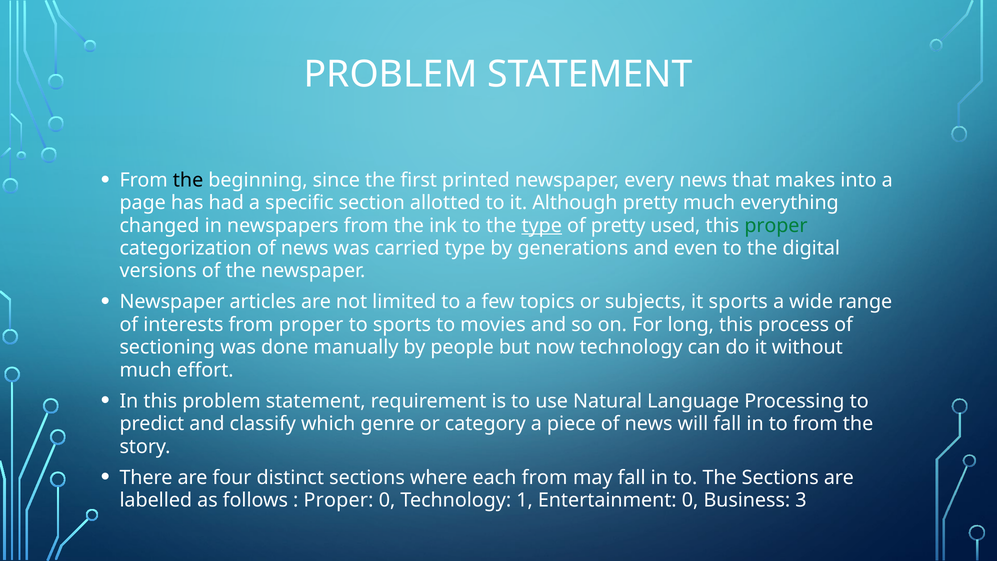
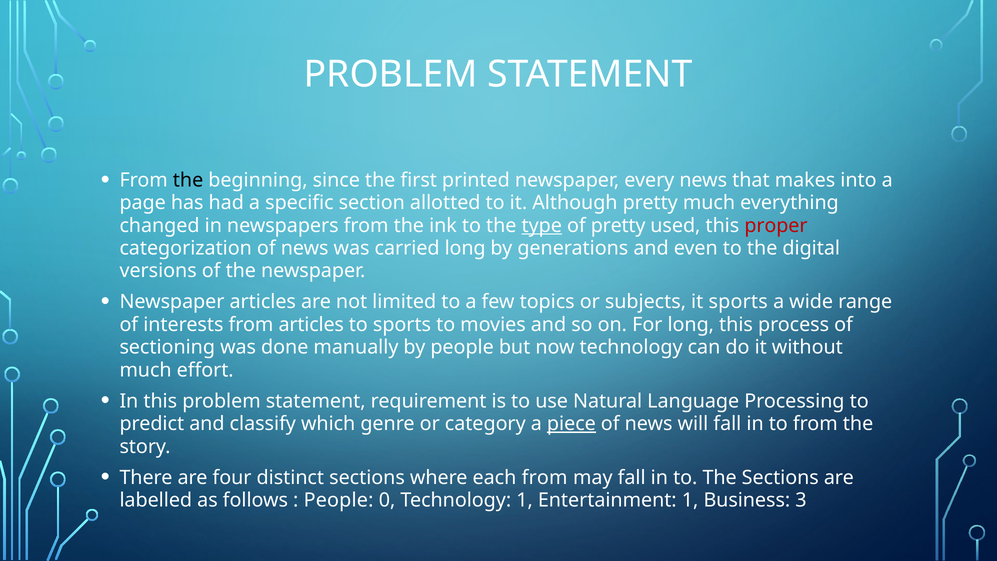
proper colour: green -> red (776, 225)
carried type: type -> long (465, 248)
from proper: proper -> articles (311, 325)
piece underline: none -> present (571, 424)
Proper: Proper -> People (339, 500)
Entertainment 0: 0 -> 1 (690, 500)
